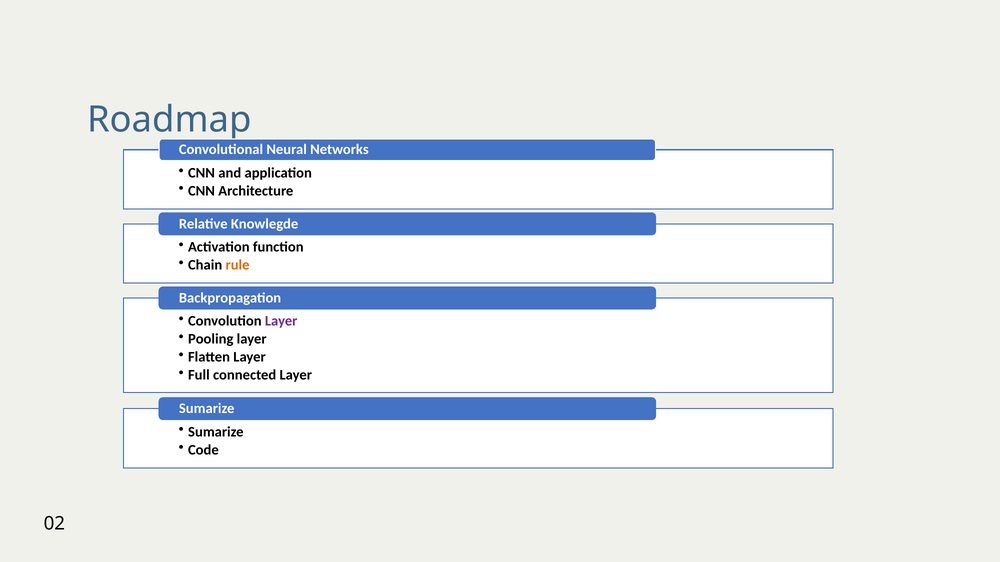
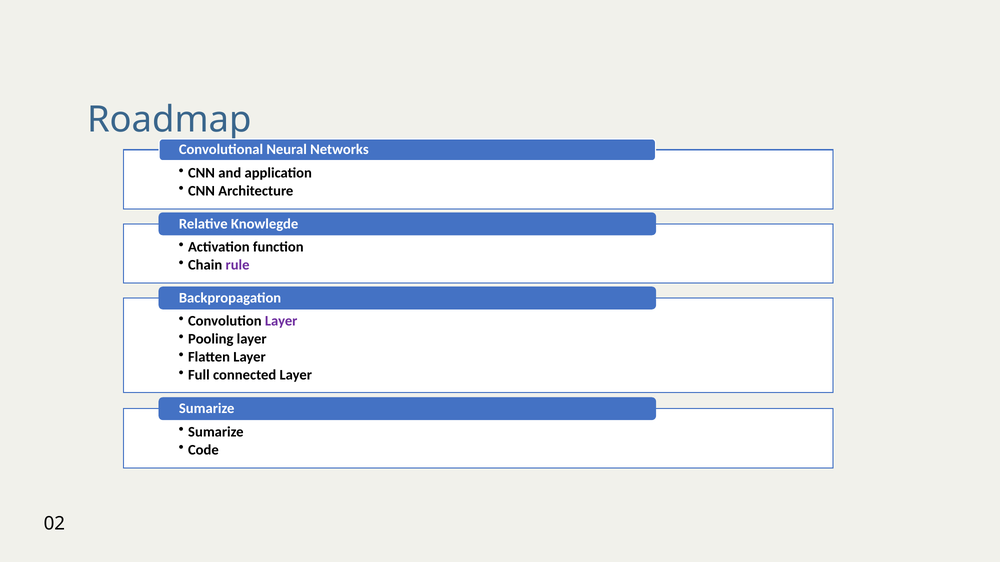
rule colour: orange -> purple (238, 265)
